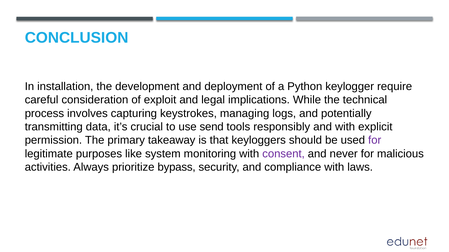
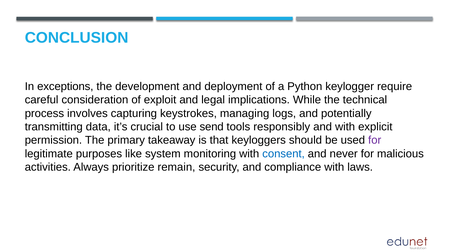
installation: installation -> exceptions (65, 87)
consent colour: purple -> blue (284, 154)
bypass: bypass -> remain (176, 167)
